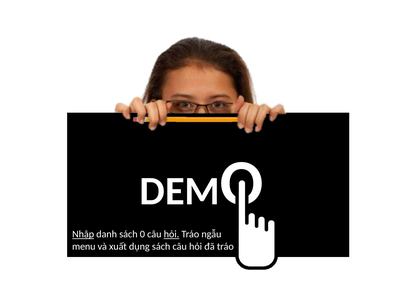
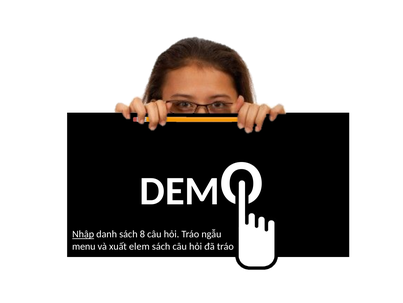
0: 0 -> 8 (142, 234)
hỏi underline: present -> none (171, 234)
dụng: dụng -> elem (139, 246)
